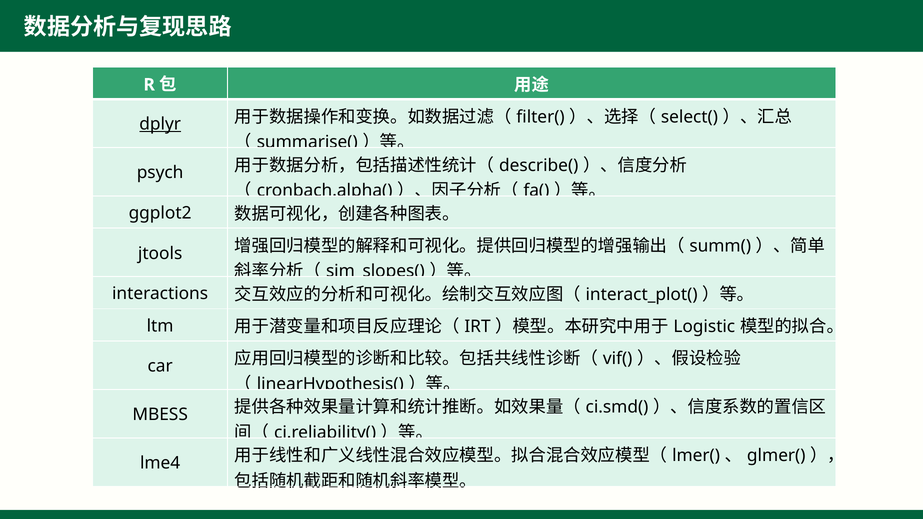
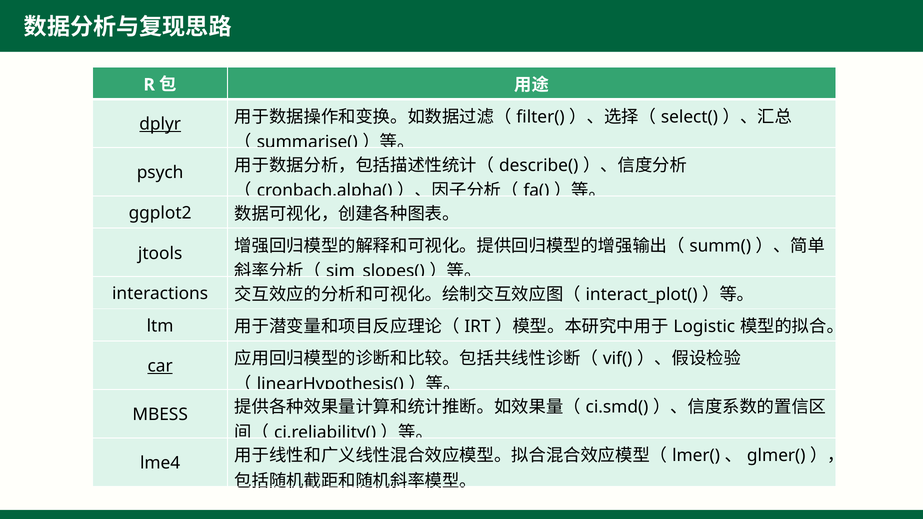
car underline: none -> present (160, 366)
